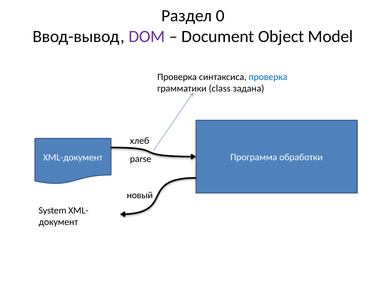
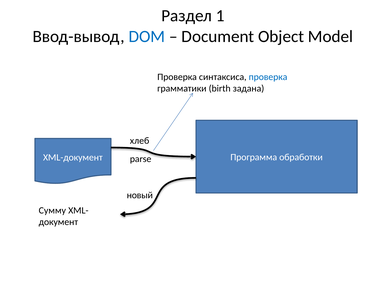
0: 0 -> 1 (220, 16)
DOM colour: purple -> blue (147, 36)
class: class -> birth (220, 89)
System: System -> Сумму (52, 211)
